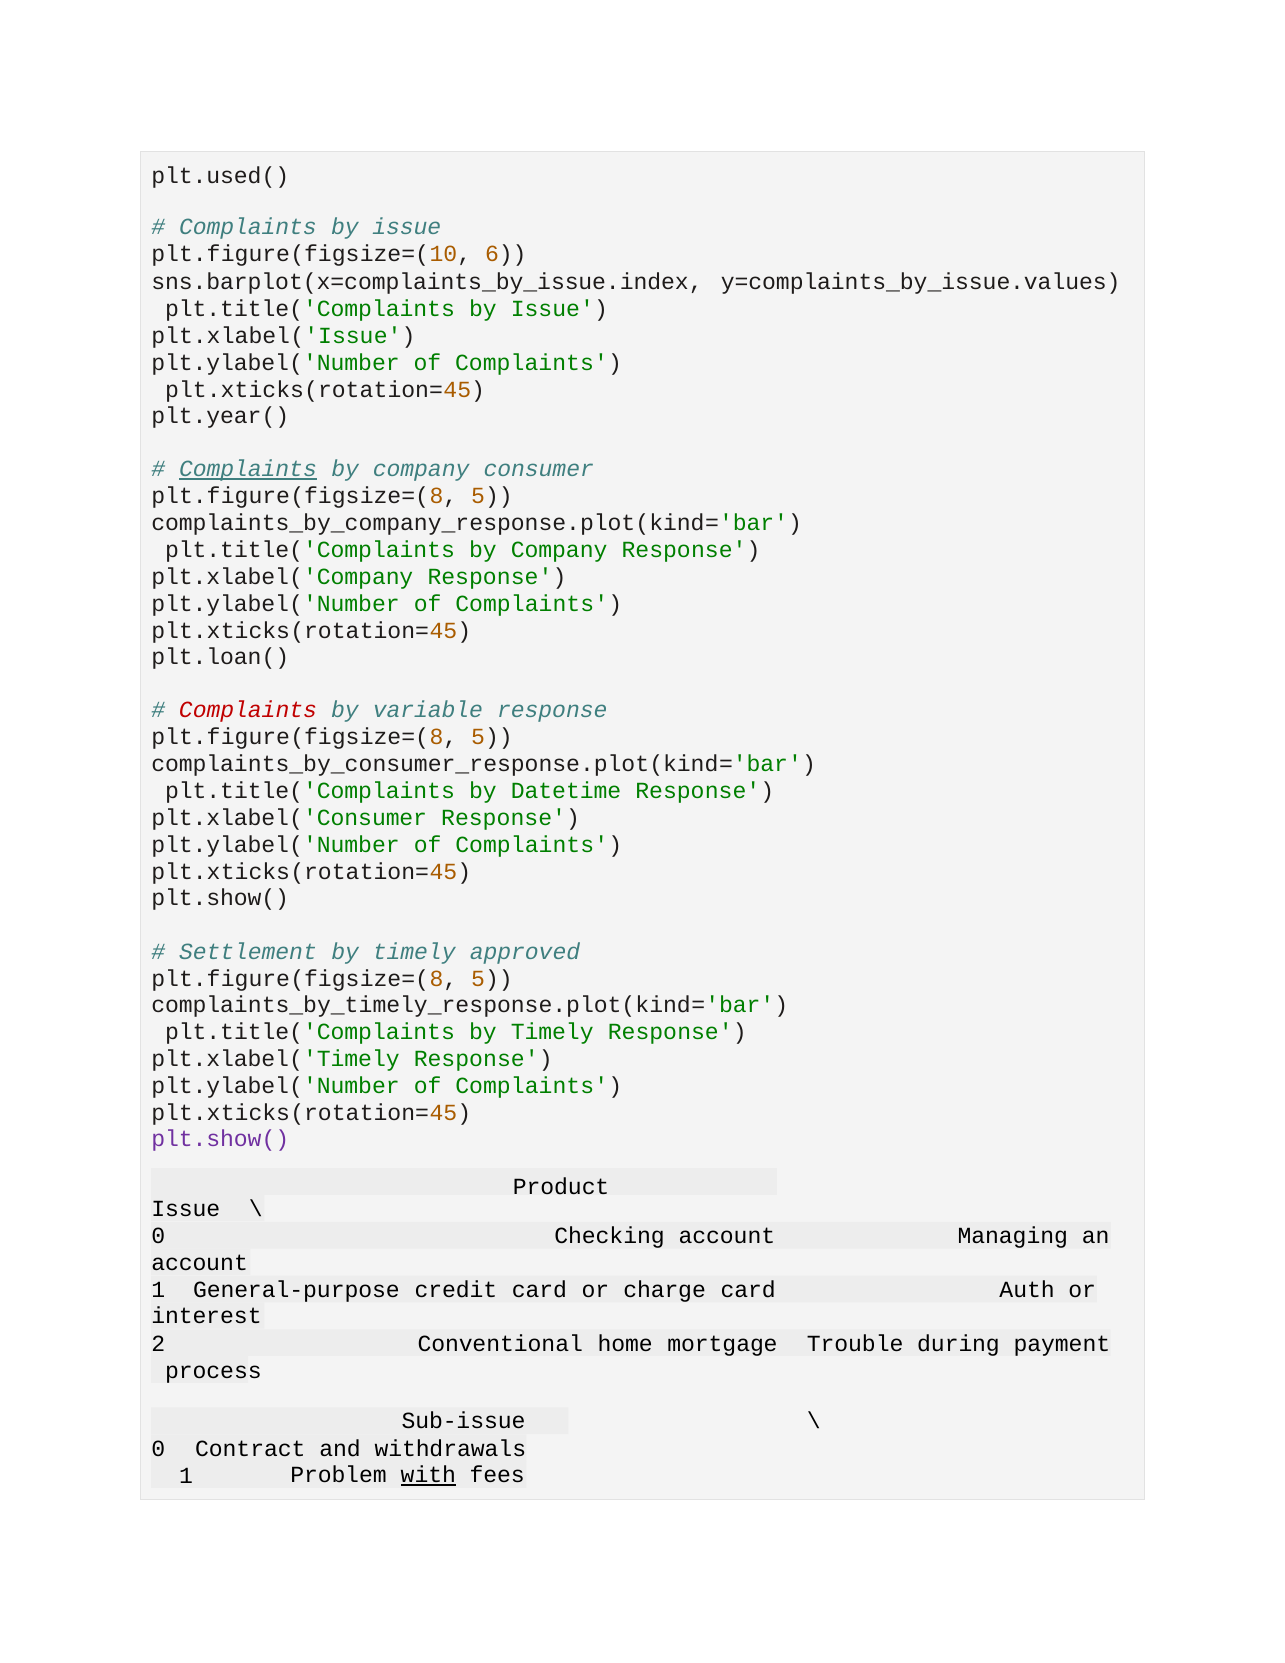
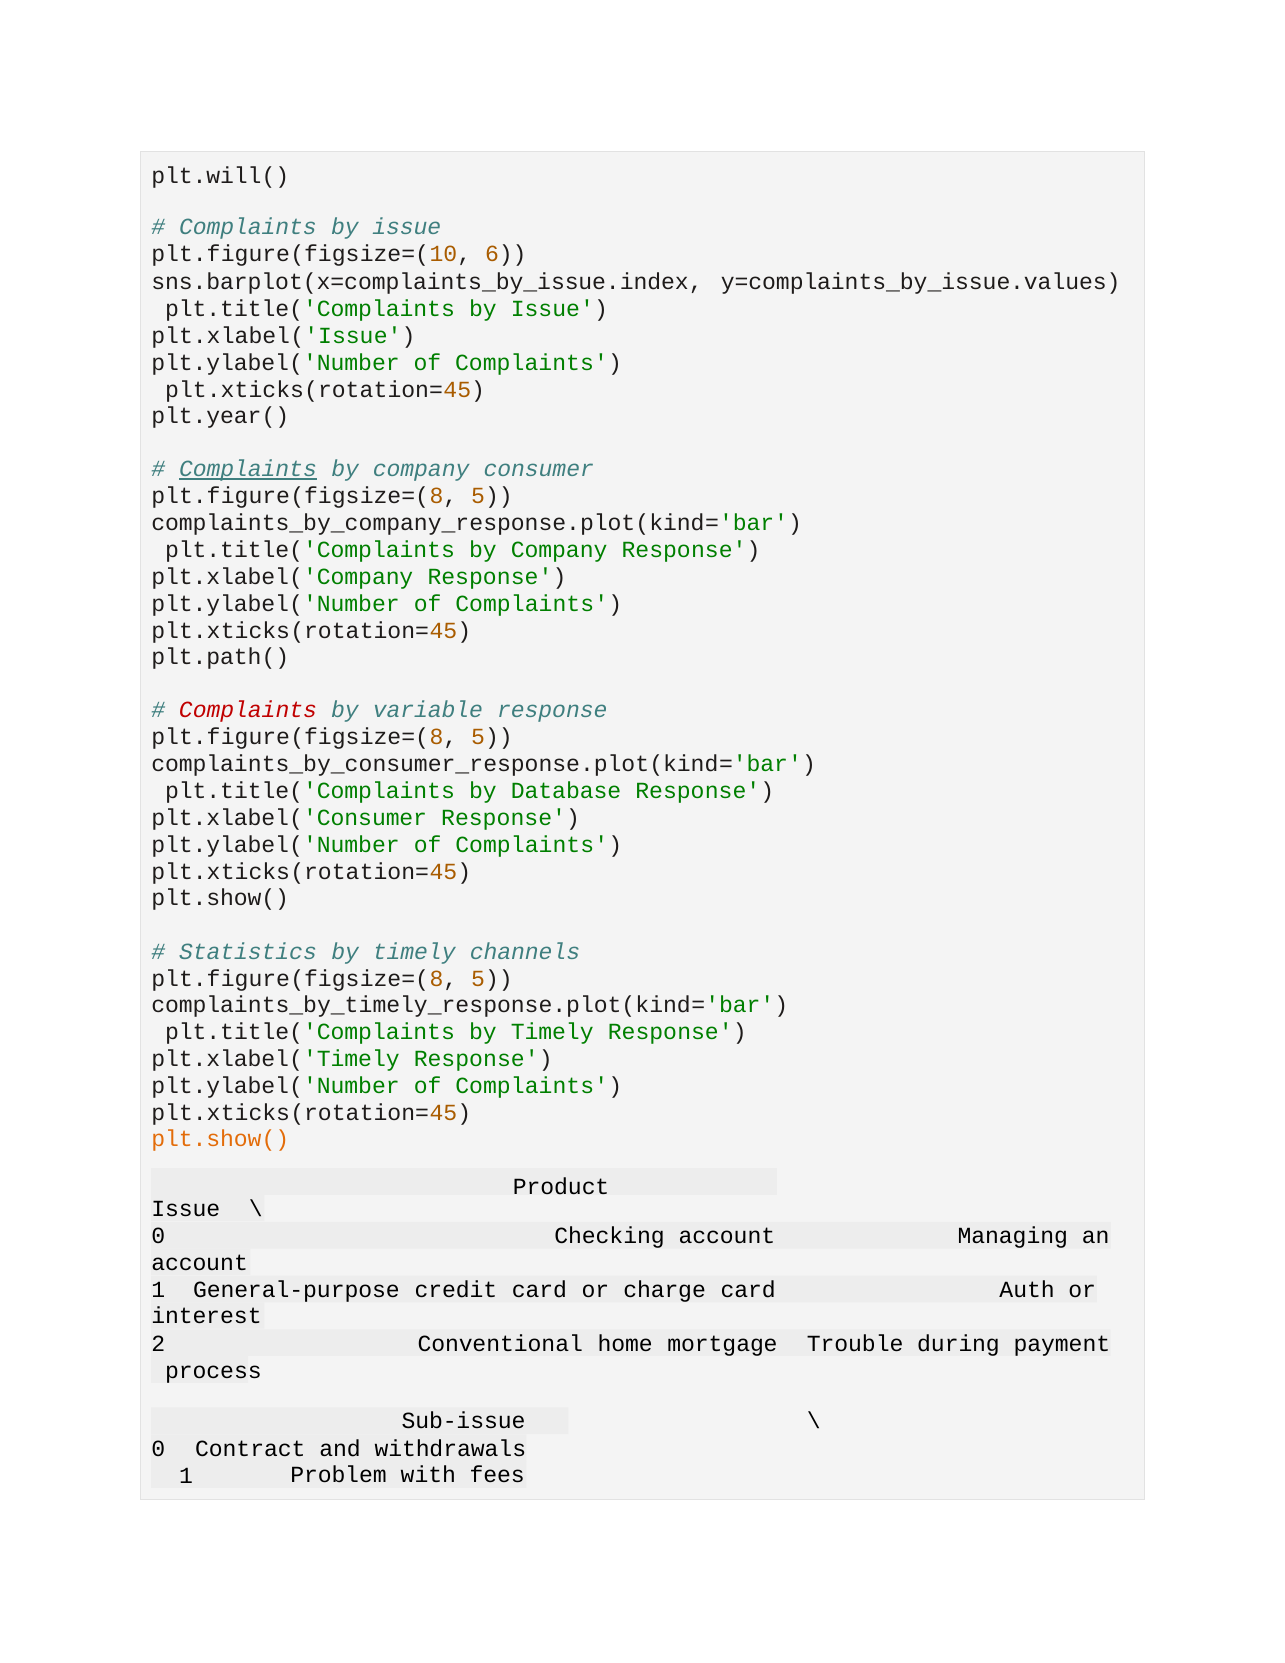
plt.used(: plt.used( -> plt.will( (220, 176)
plt.loan(: plt.loan( -> plt.path( (220, 657)
Datetime: Datetime -> Database (566, 791)
Settlement: Settlement -> Statistics (248, 951)
approved: approved -> channels (525, 951)
plt.show( colour: purple -> orange (220, 1139)
with underline: present -> none (428, 1475)
